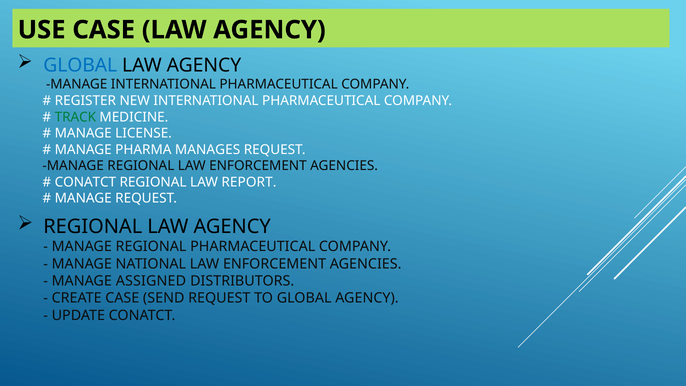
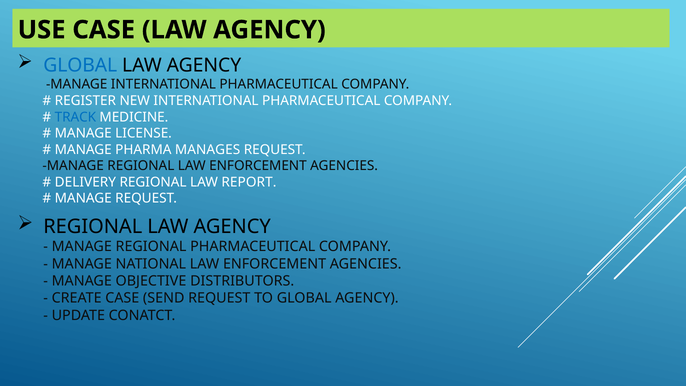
TRACK colour: green -> blue (75, 117)
CONATCT: CONATCT -> DELIVERY (85, 182)
ASSIGNED: ASSIGNED -> OBJECTIVE (151, 281)
